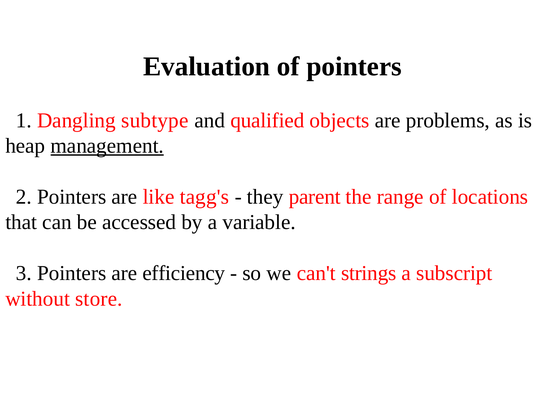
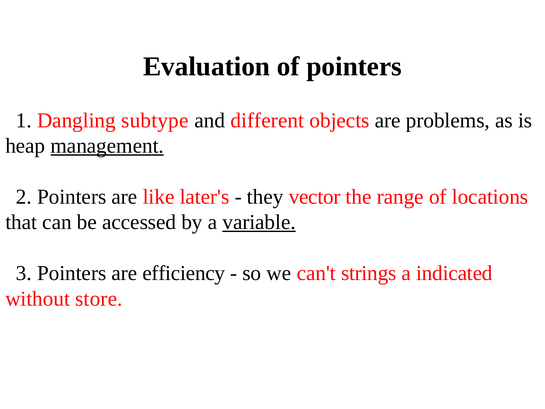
qualified: qualified -> different (267, 120)
tagg's: tagg's -> later's (205, 197)
parent: parent -> vector (315, 197)
variable underline: none -> present (259, 222)
subscript: subscript -> indicated (454, 273)
